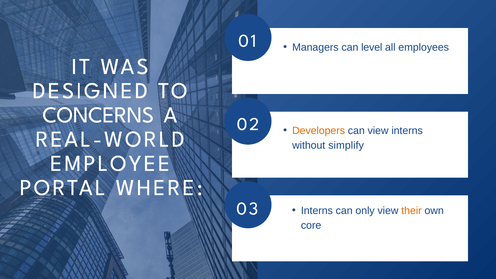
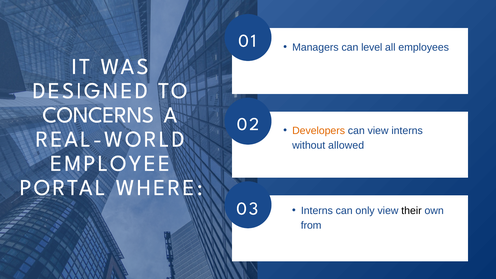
simplify: simplify -> allowed (346, 145)
their colour: orange -> black (411, 211)
core: core -> from (311, 225)
